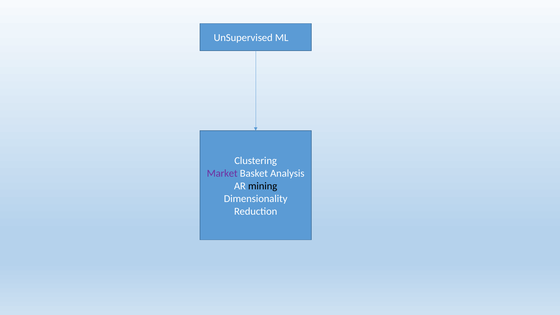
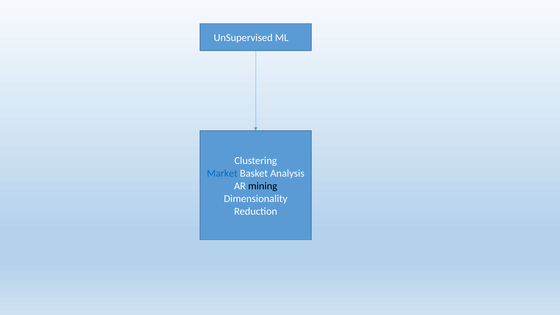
Market colour: purple -> blue (222, 173)
